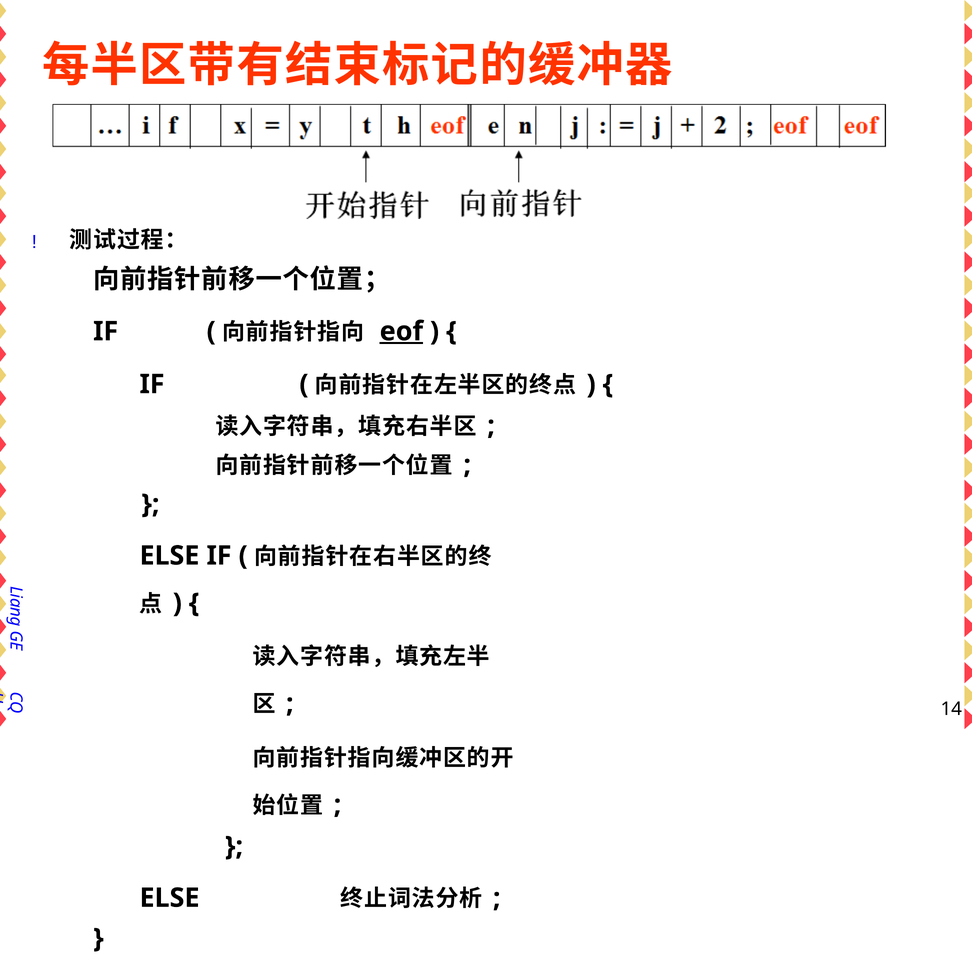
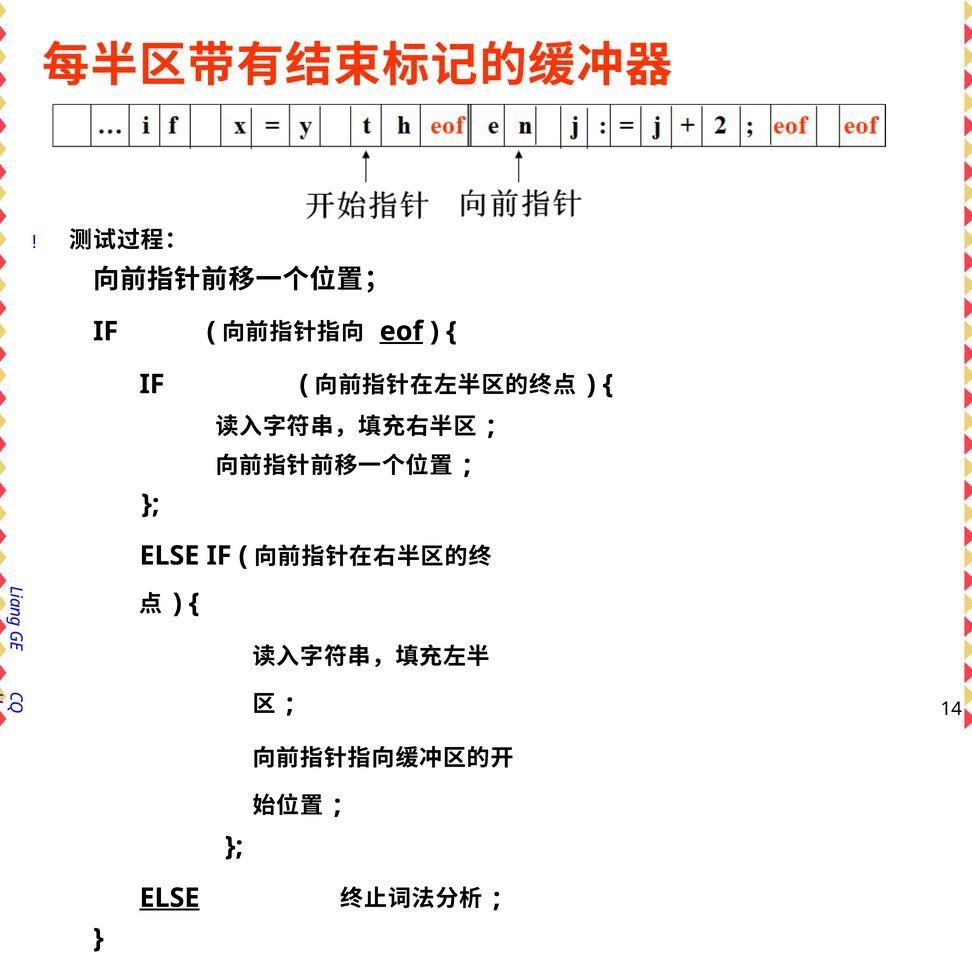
ELSE underline: none -> present (169, 898)
